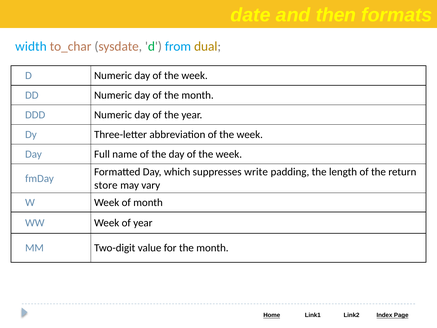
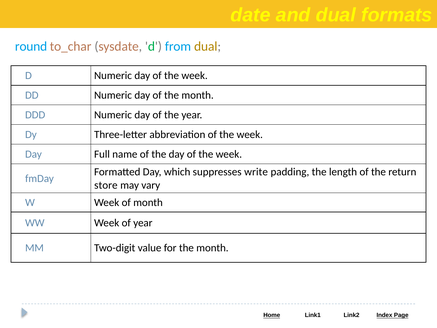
and then: then -> dual (336, 15)
width: width -> round (31, 46)
